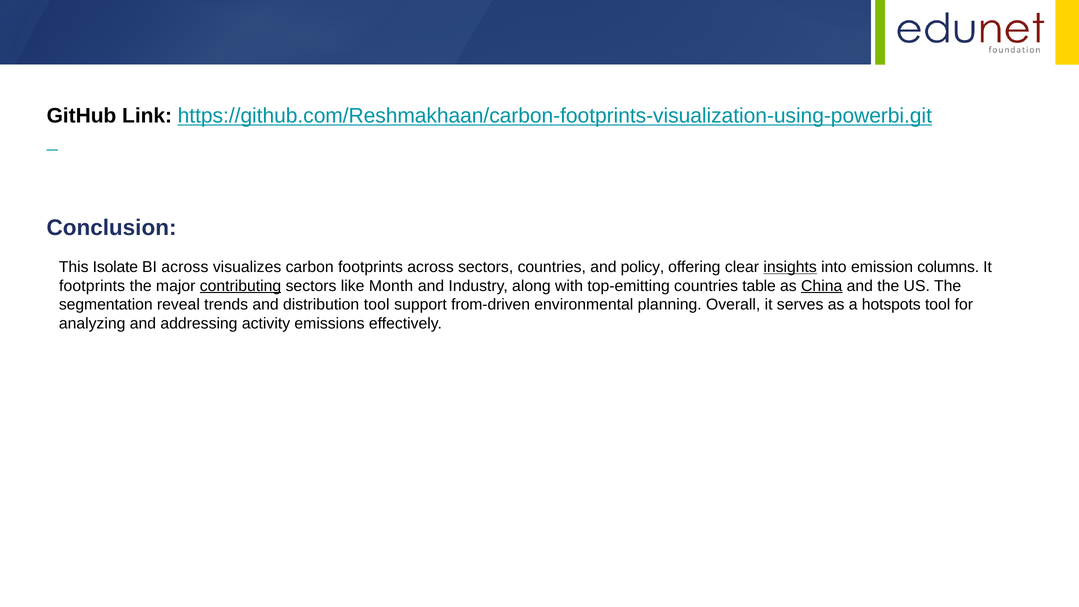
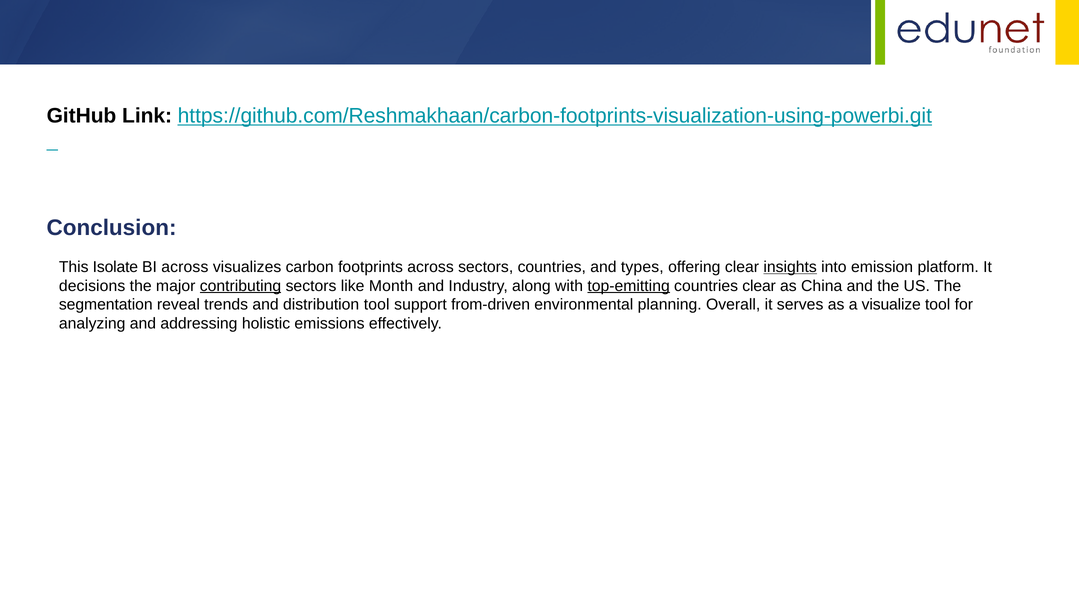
policy: policy -> types (642, 267)
columns: columns -> platform (948, 267)
footprints: footprints -> decisions (92, 286)
top-emitting underline: none -> present (629, 286)
countries table: table -> clear (759, 286)
China underline: present -> none (822, 286)
hotspots: hotspots -> visualize (891, 305)
activity: activity -> holistic (266, 324)
